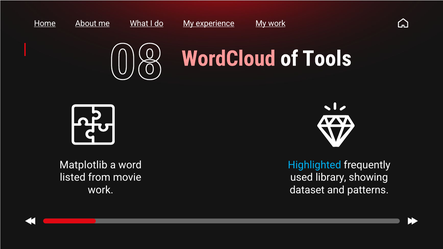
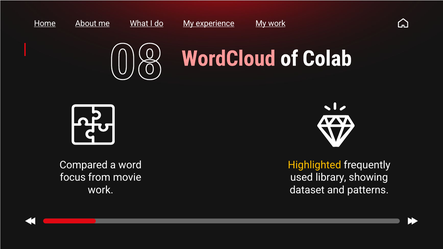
Tools: Tools -> Colab (327, 59)
Matplotlib: Matplotlib -> Compared (84, 165)
Highlighted colour: light blue -> yellow (315, 165)
listed: listed -> focus (73, 178)
